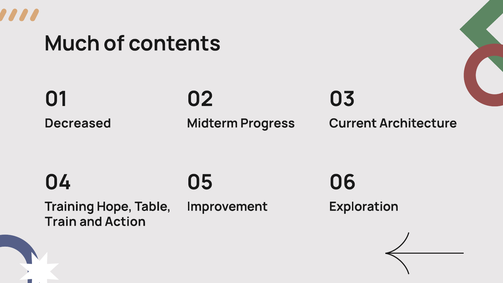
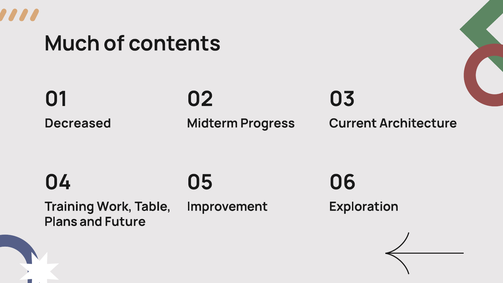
Hope: Hope -> Work (114, 207)
Train: Train -> Plans (61, 222)
Action: Action -> Future (125, 222)
